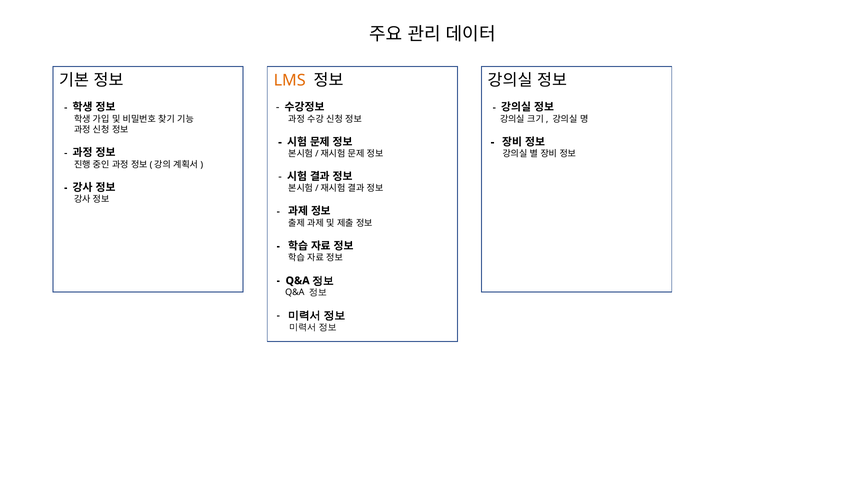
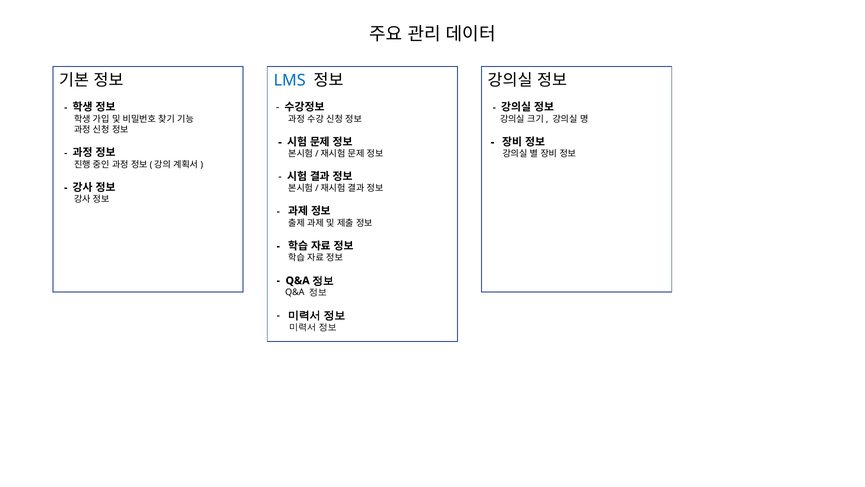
LMS colour: orange -> blue (290, 81)
